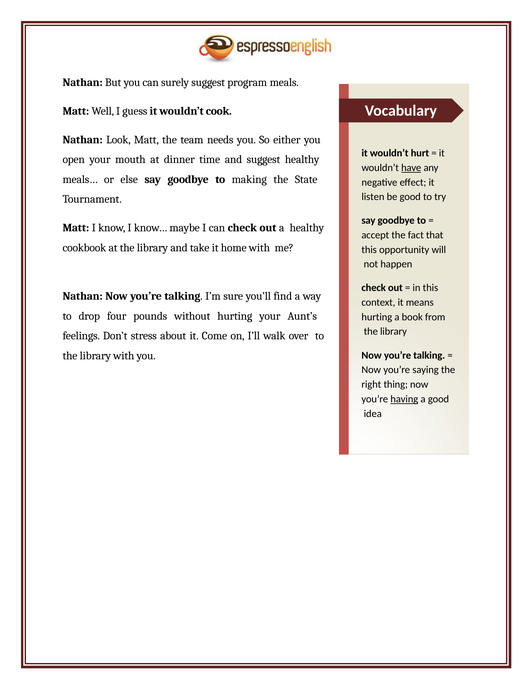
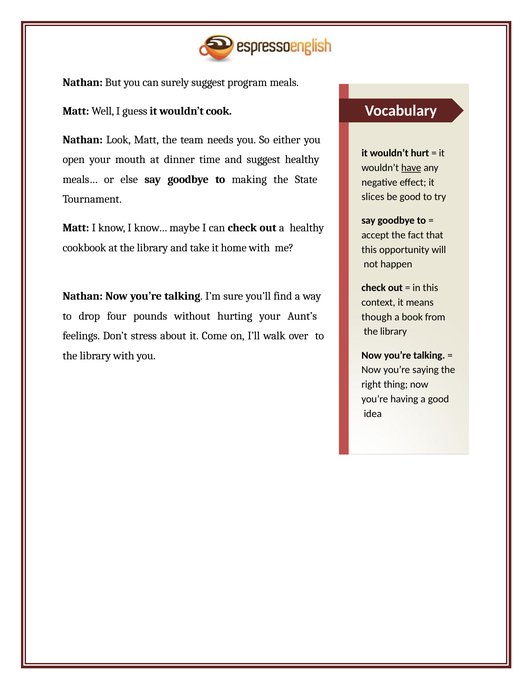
listen: listen -> slices (373, 197)
hurting: hurting -> though (377, 317)
having underline: present -> none (404, 399)
